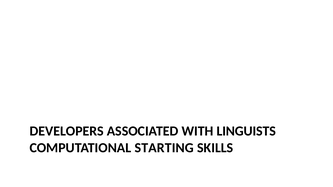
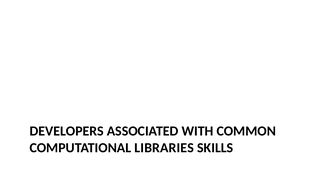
LINGUISTS: LINGUISTS -> COMMON (246, 131)
STARTING: STARTING -> LIBRARIES (164, 148)
